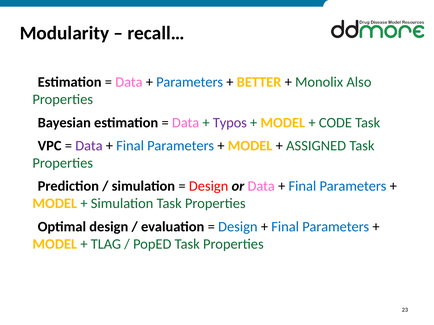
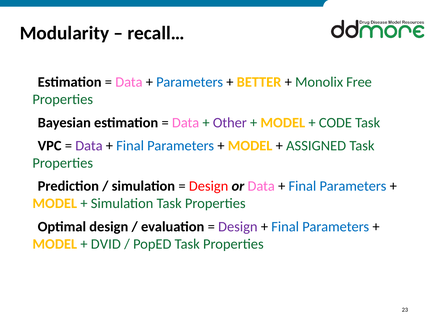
Also: Also -> Free (359, 82)
Typos: Typos -> Other (230, 123)
Design colour: blue -> purple (238, 227)
TLAG: TLAG -> DVID (106, 244)
